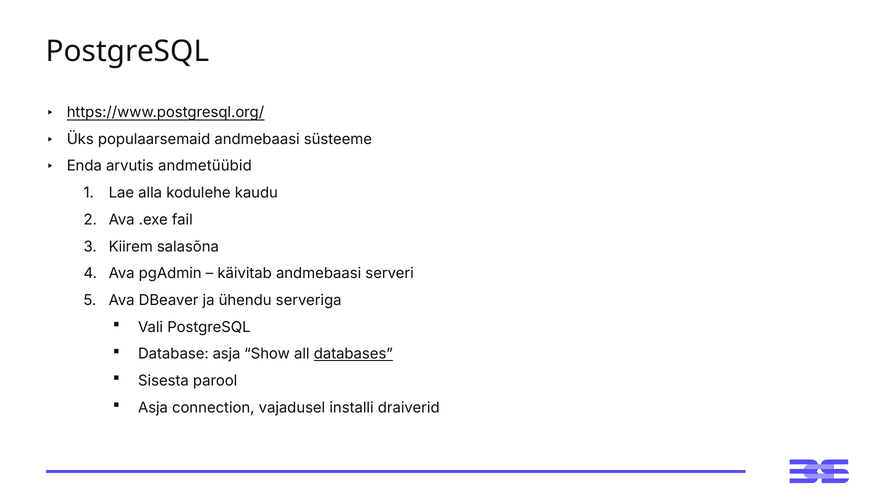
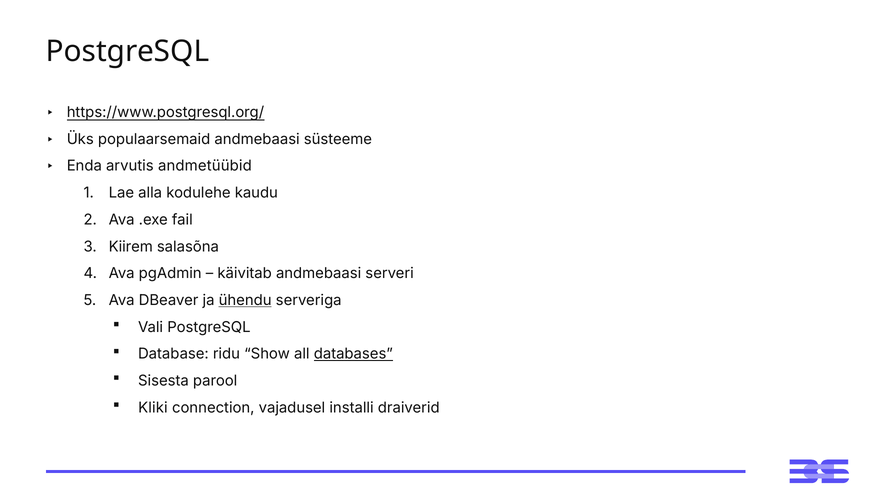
ühendu underline: none -> present (245, 300)
Database asja: asja -> ridu (226, 354)
Asja: Asja -> Kliki (153, 407)
